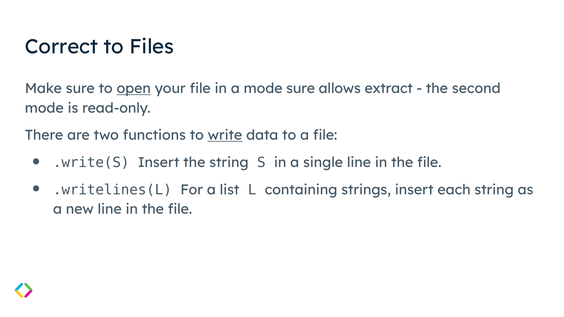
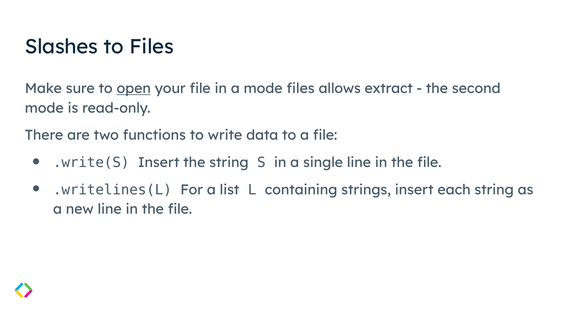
Correct: Correct -> Slashes (61, 47)
mode sure: sure -> files (301, 89)
write underline: present -> none (225, 135)
